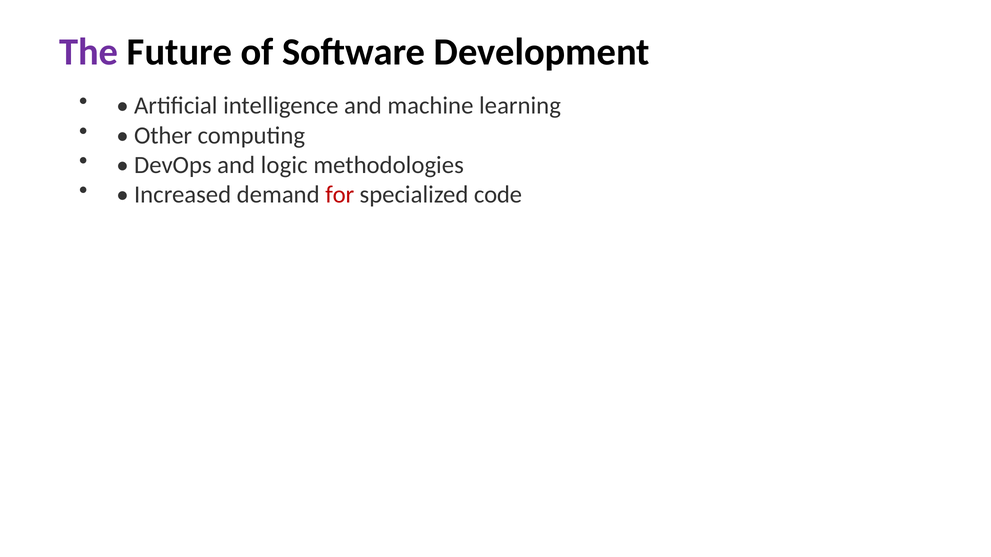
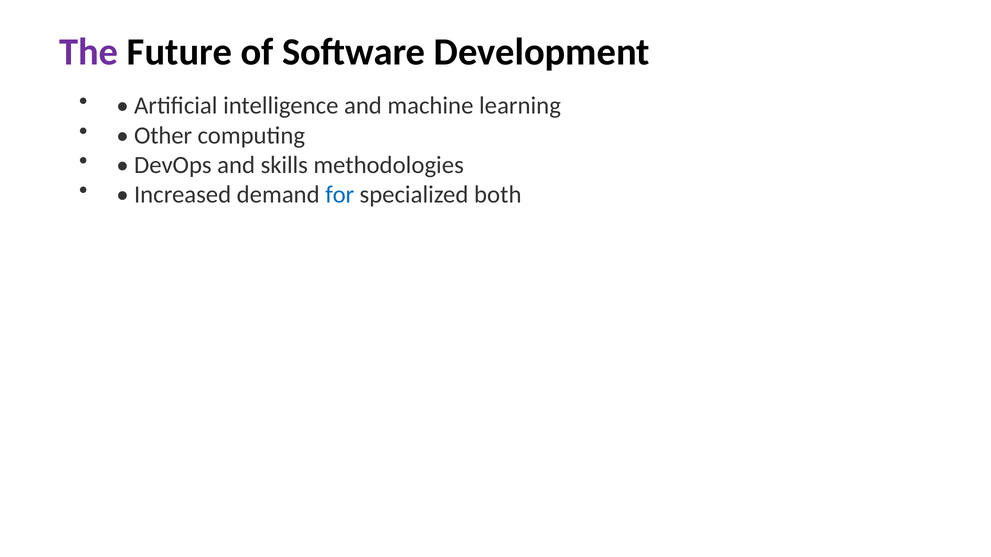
logic: logic -> skills (284, 165)
for colour: red -> blue (340, 195)
code: code -> both (498, 195)
